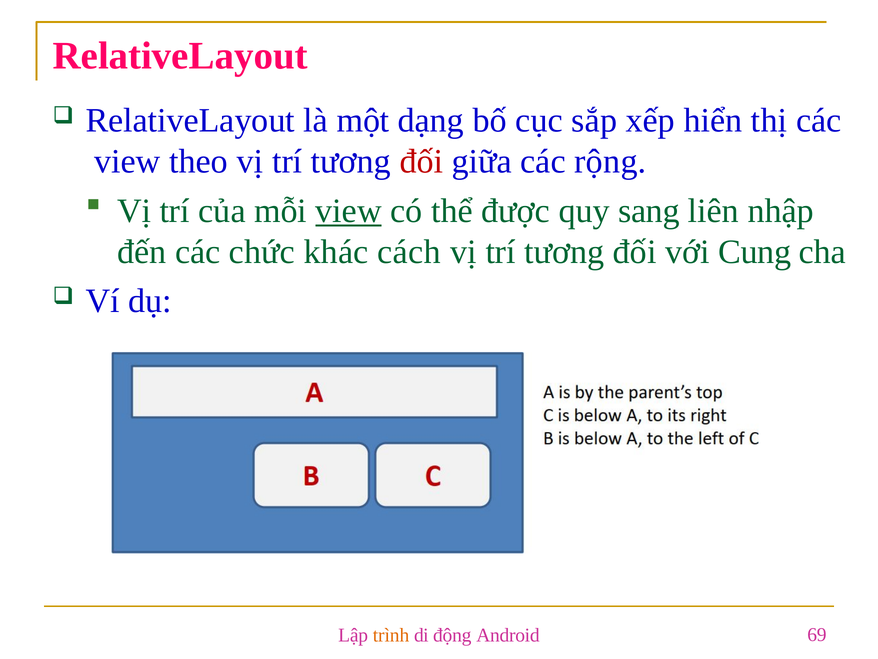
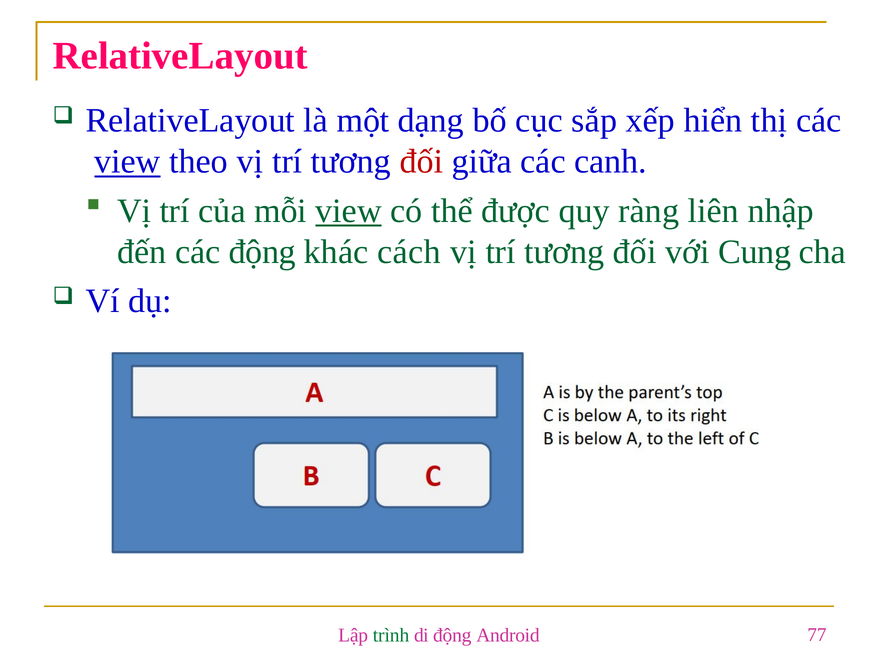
view underline: none -> present (127, 161)
rộng: rộng -> canh (611, 161)
sang: sang -> ràng (649, 211)
các chức: chức -> động (262, 252)
trình colour: orange -> green (391, 635)
69: 69 -> 77 (817, 634)
